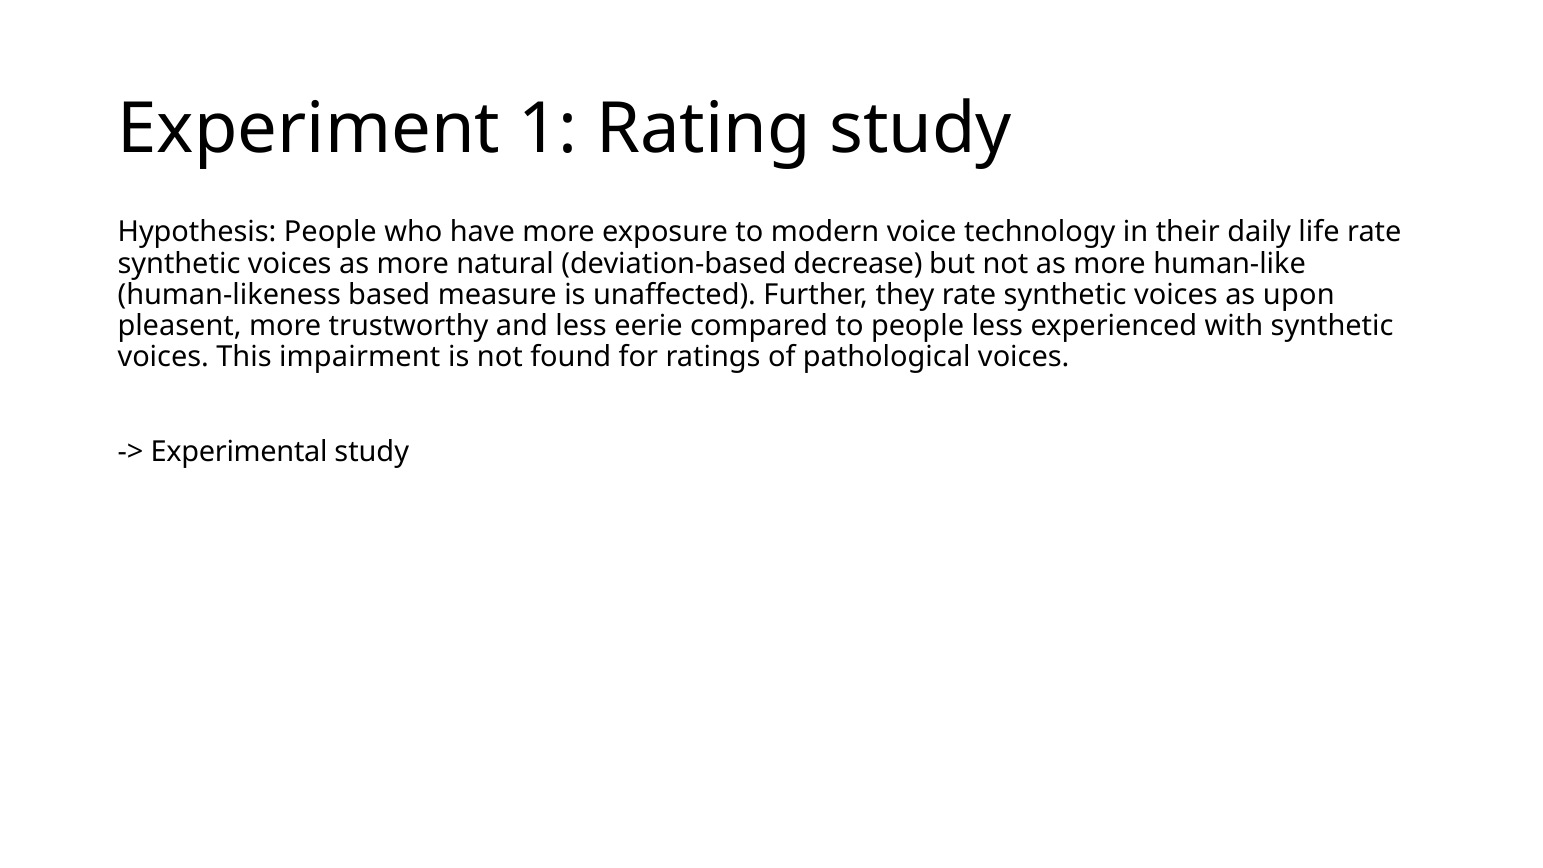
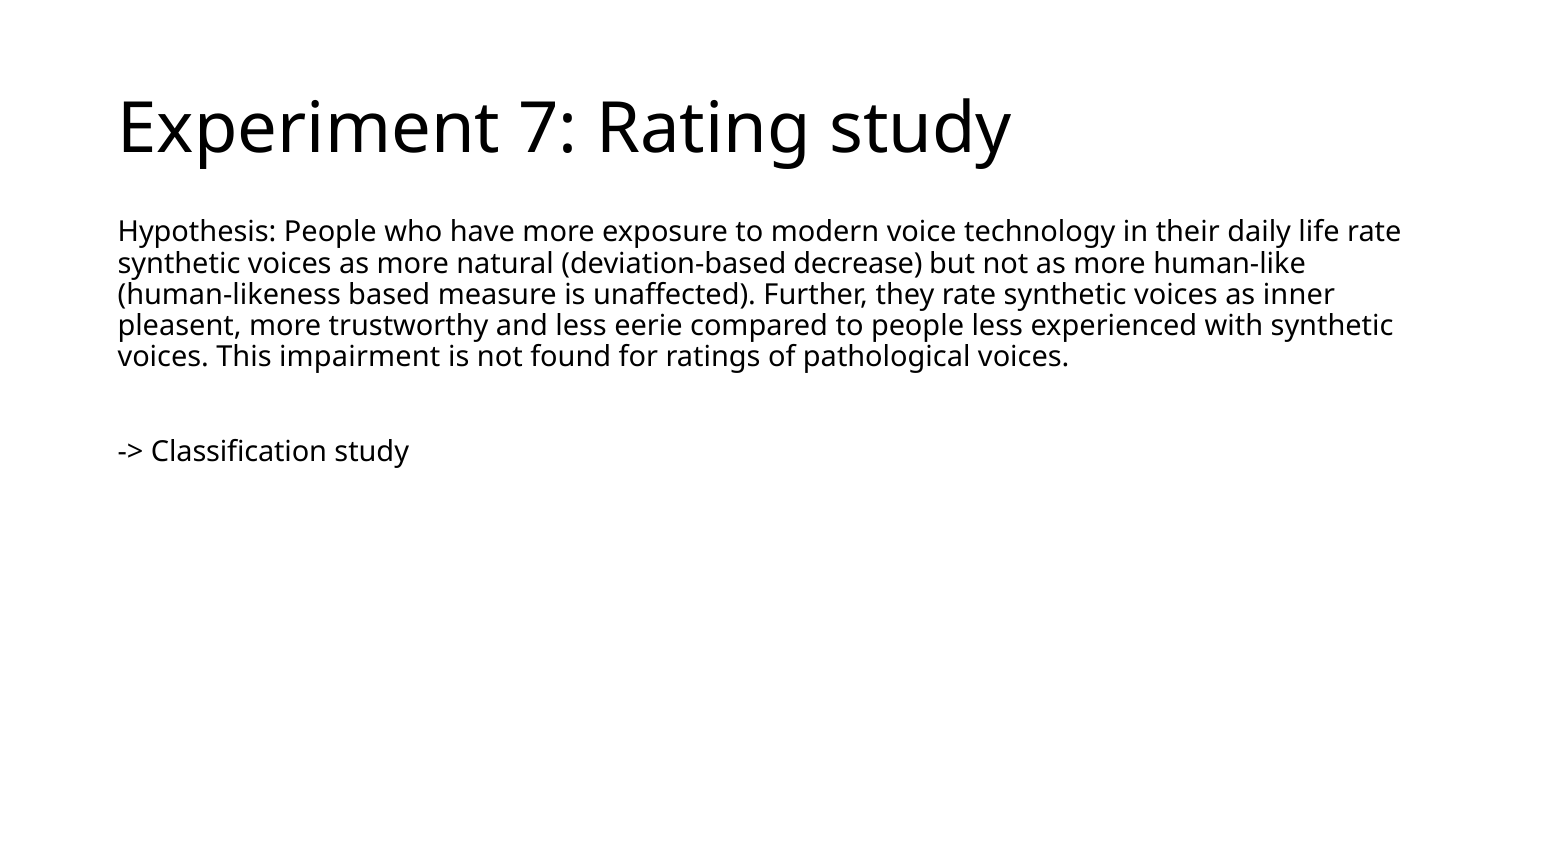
1: 1 -> 7 (548, 130)
upon: upon -> inner (1299, 295)
Experimental: Experimental -> Classification (239, 452)
